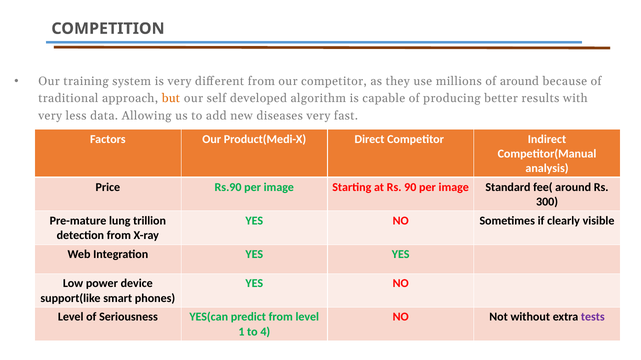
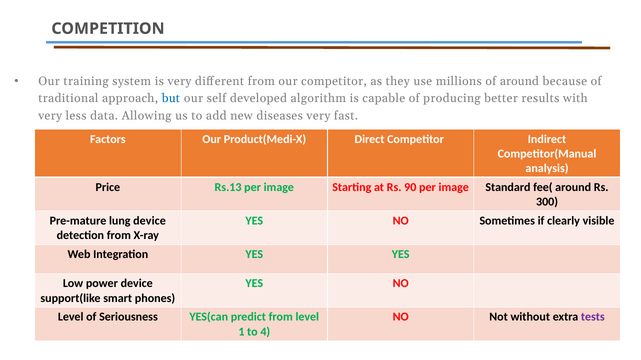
but colour: orange -> blue (171, 99)
Rs.90: Rs.90 -> Rs.13 (228, 187)
lung trillion: trillion -> device (150, 221)
